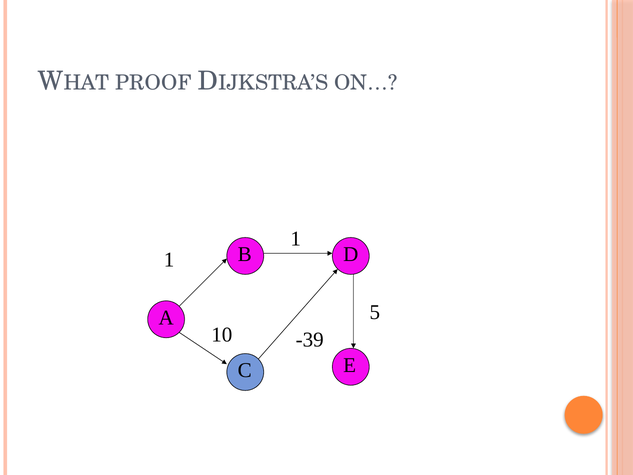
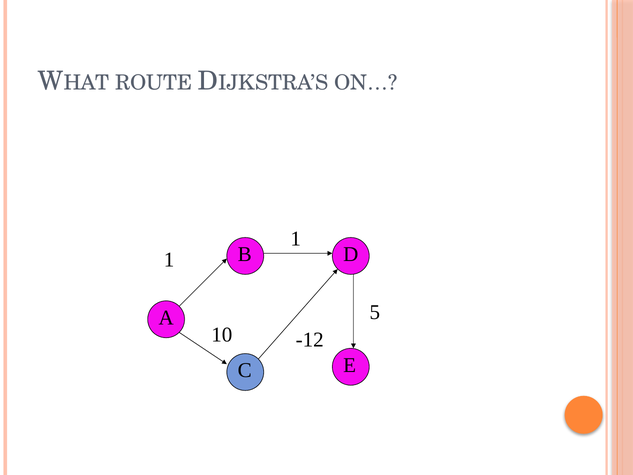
PROOF: PROOF -> ROUTE (154, 83)
-39: -39 -> -12 (310, 340)
